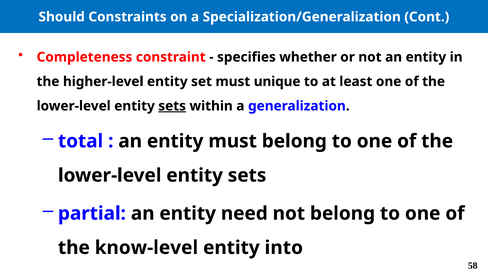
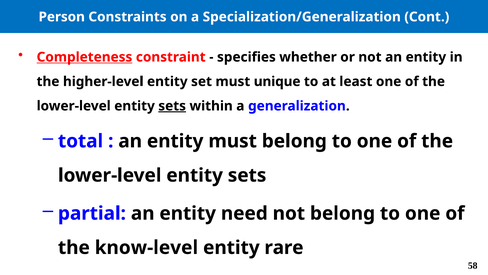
Should: Should -> Person (62, 17)
Completeness underline: none -> present (84, 57)
into: into -> rare (284, 247)
